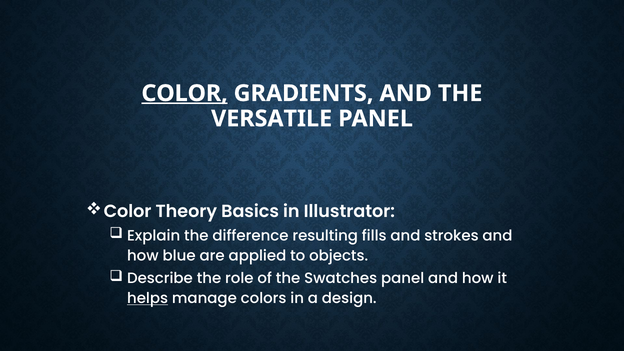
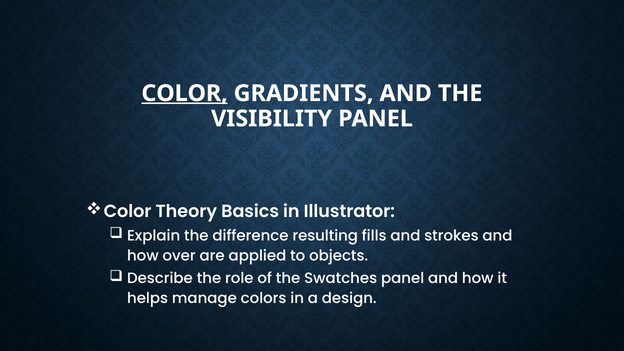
VERSATILE: VERSATILE -> VISIBILITY (272, 119)
blue: blue -> over (179, 256)
helps underline: present -> none (148, 298)
